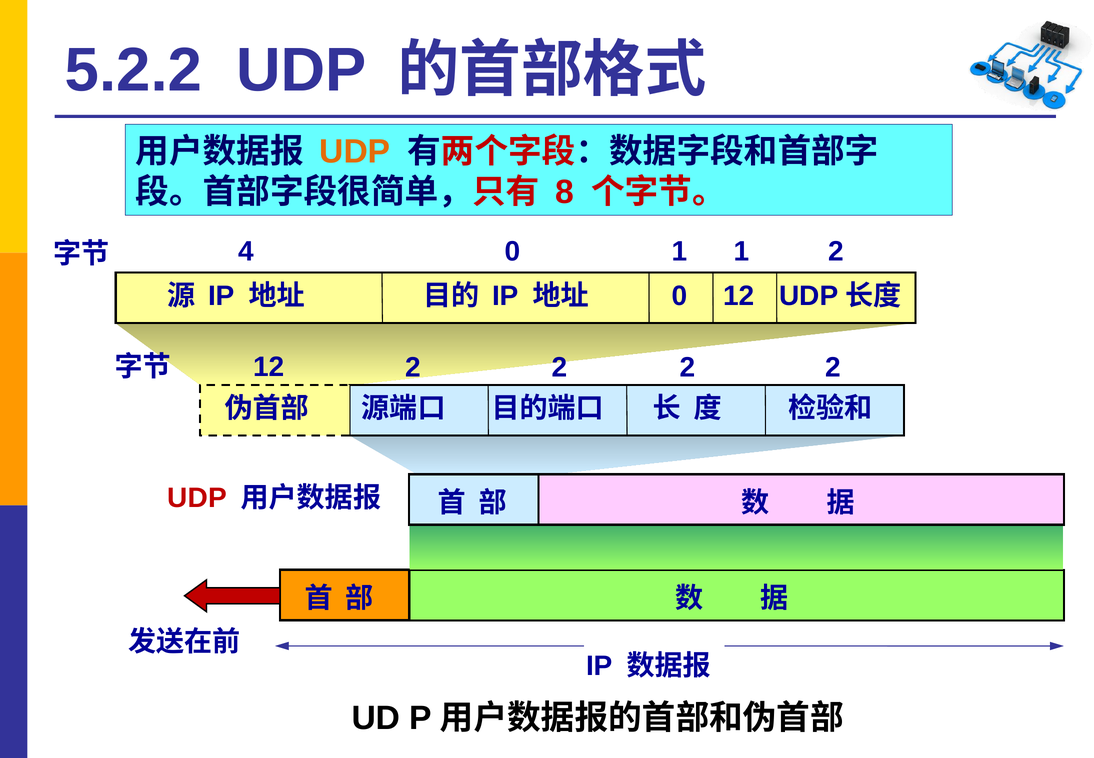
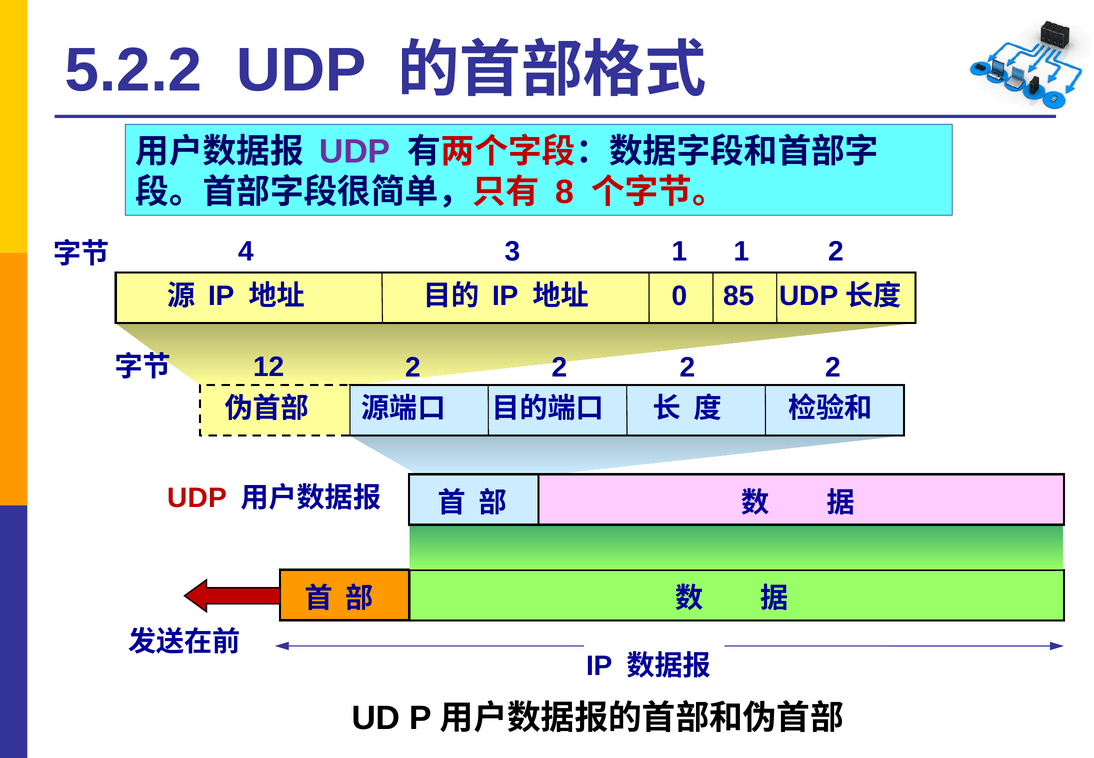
UDP colour: orange -> purple (355, 152)
4 0: 0 -> 3 (512, 251)
0 12: 12 -> 85 (739, 296)
